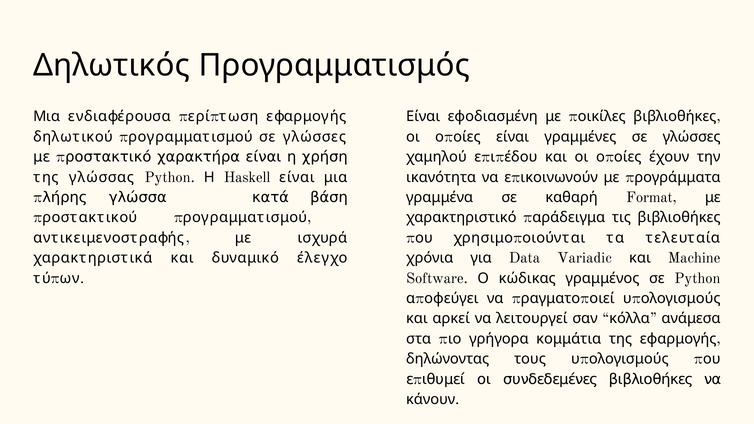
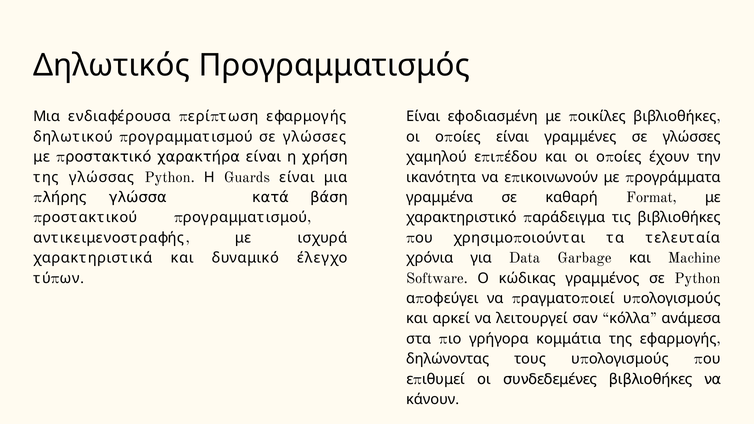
Haskell: Haskell -> Guards (247, 177)
Variadic: Variadic -> Garbage (584, 258)
